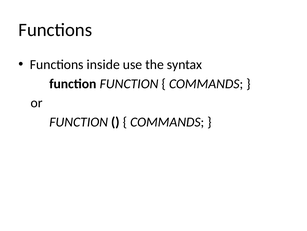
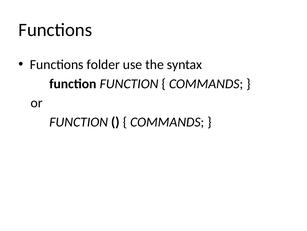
inside: inside -> folder (103, 64)
